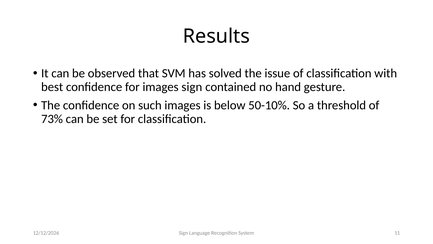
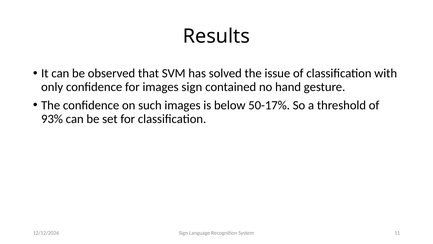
best: best -> only (52, 87)
50-10%: 50-10% -> 50-17% (269, 105)
73%: 73% -> 93% (52, 119)
